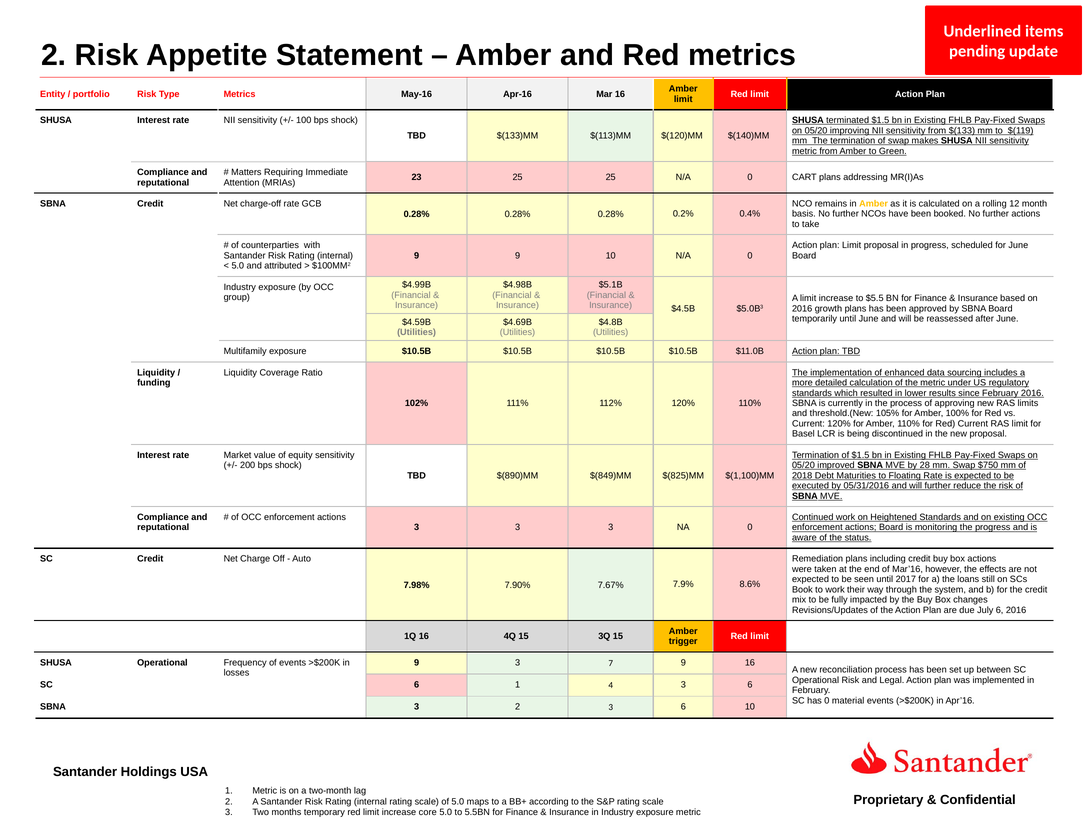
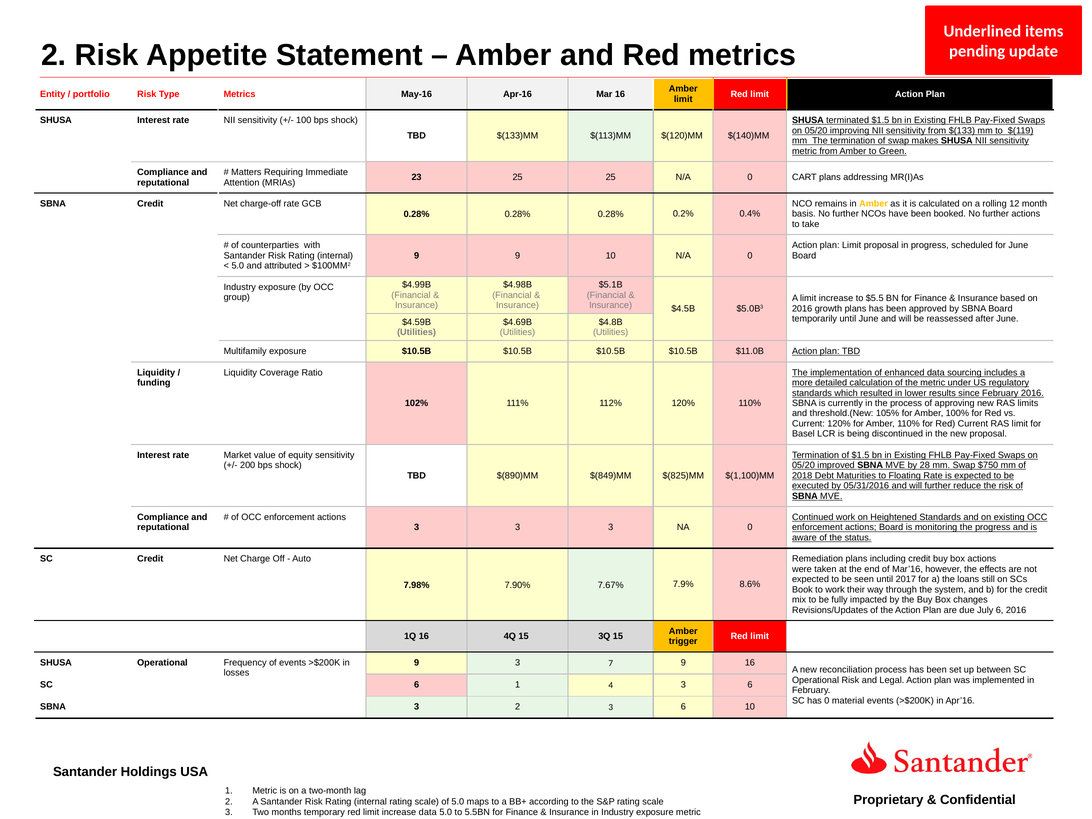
increase core: core -> data (428, 812)
